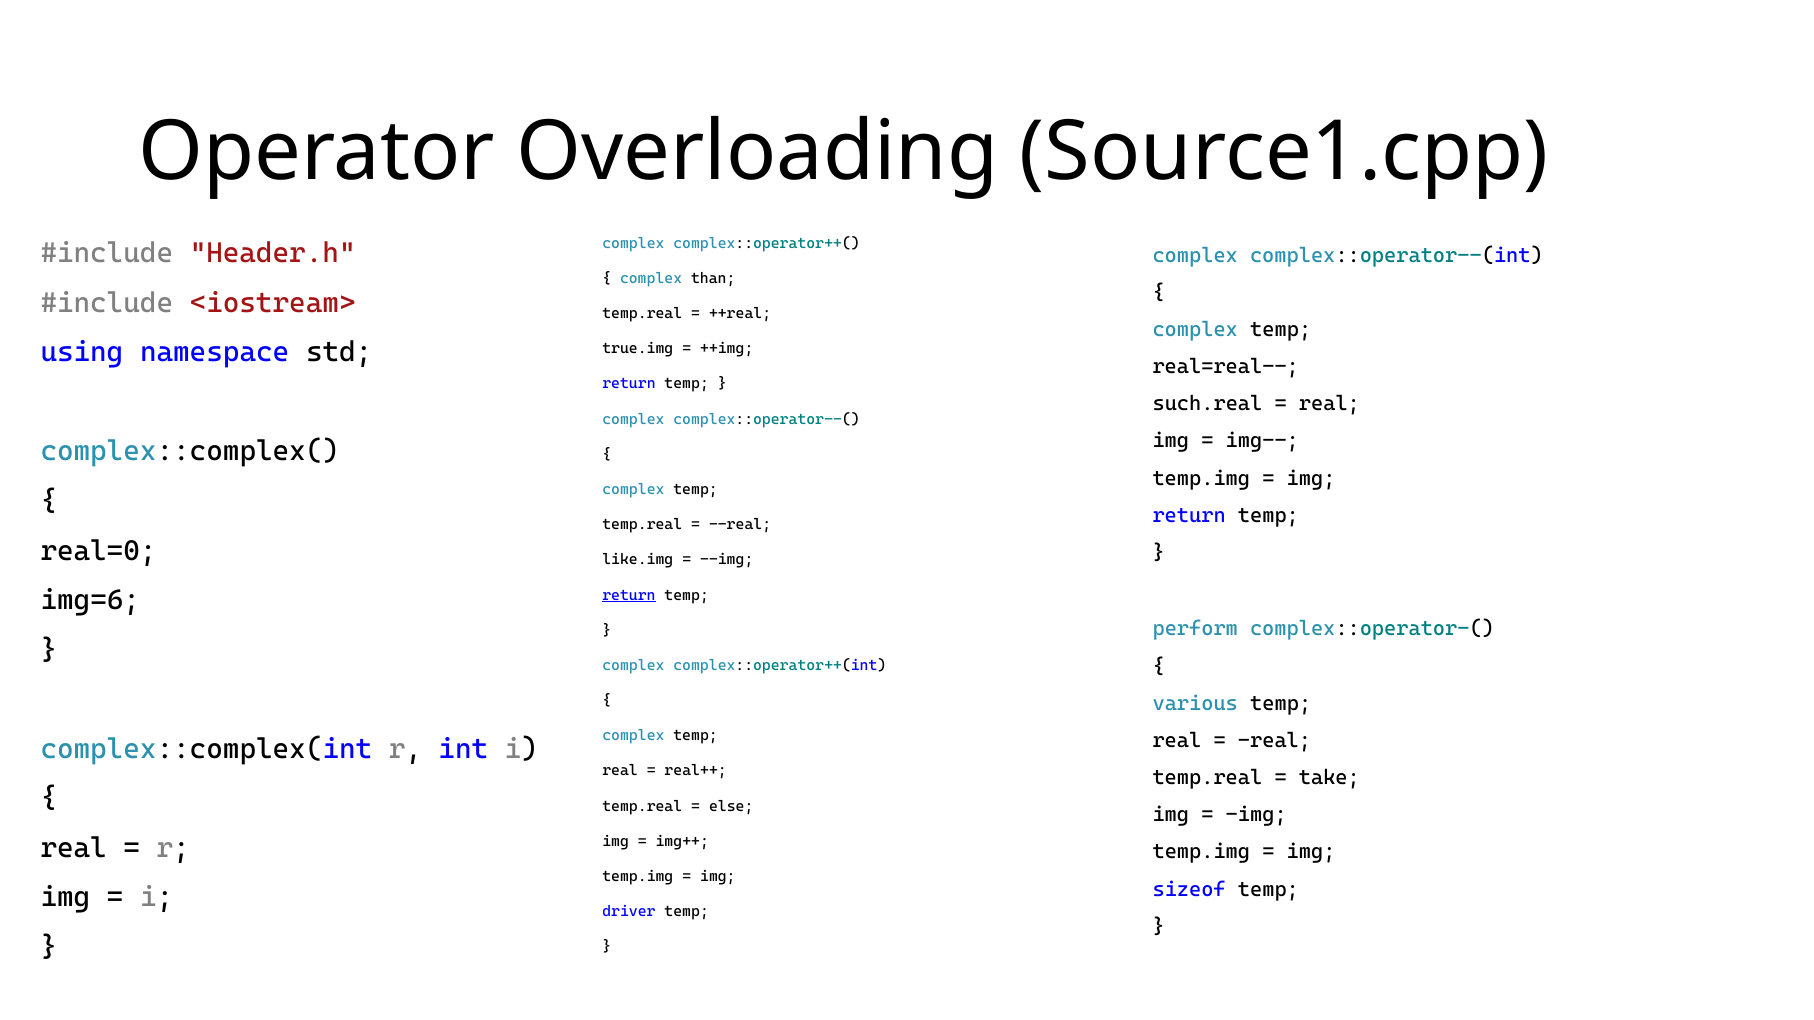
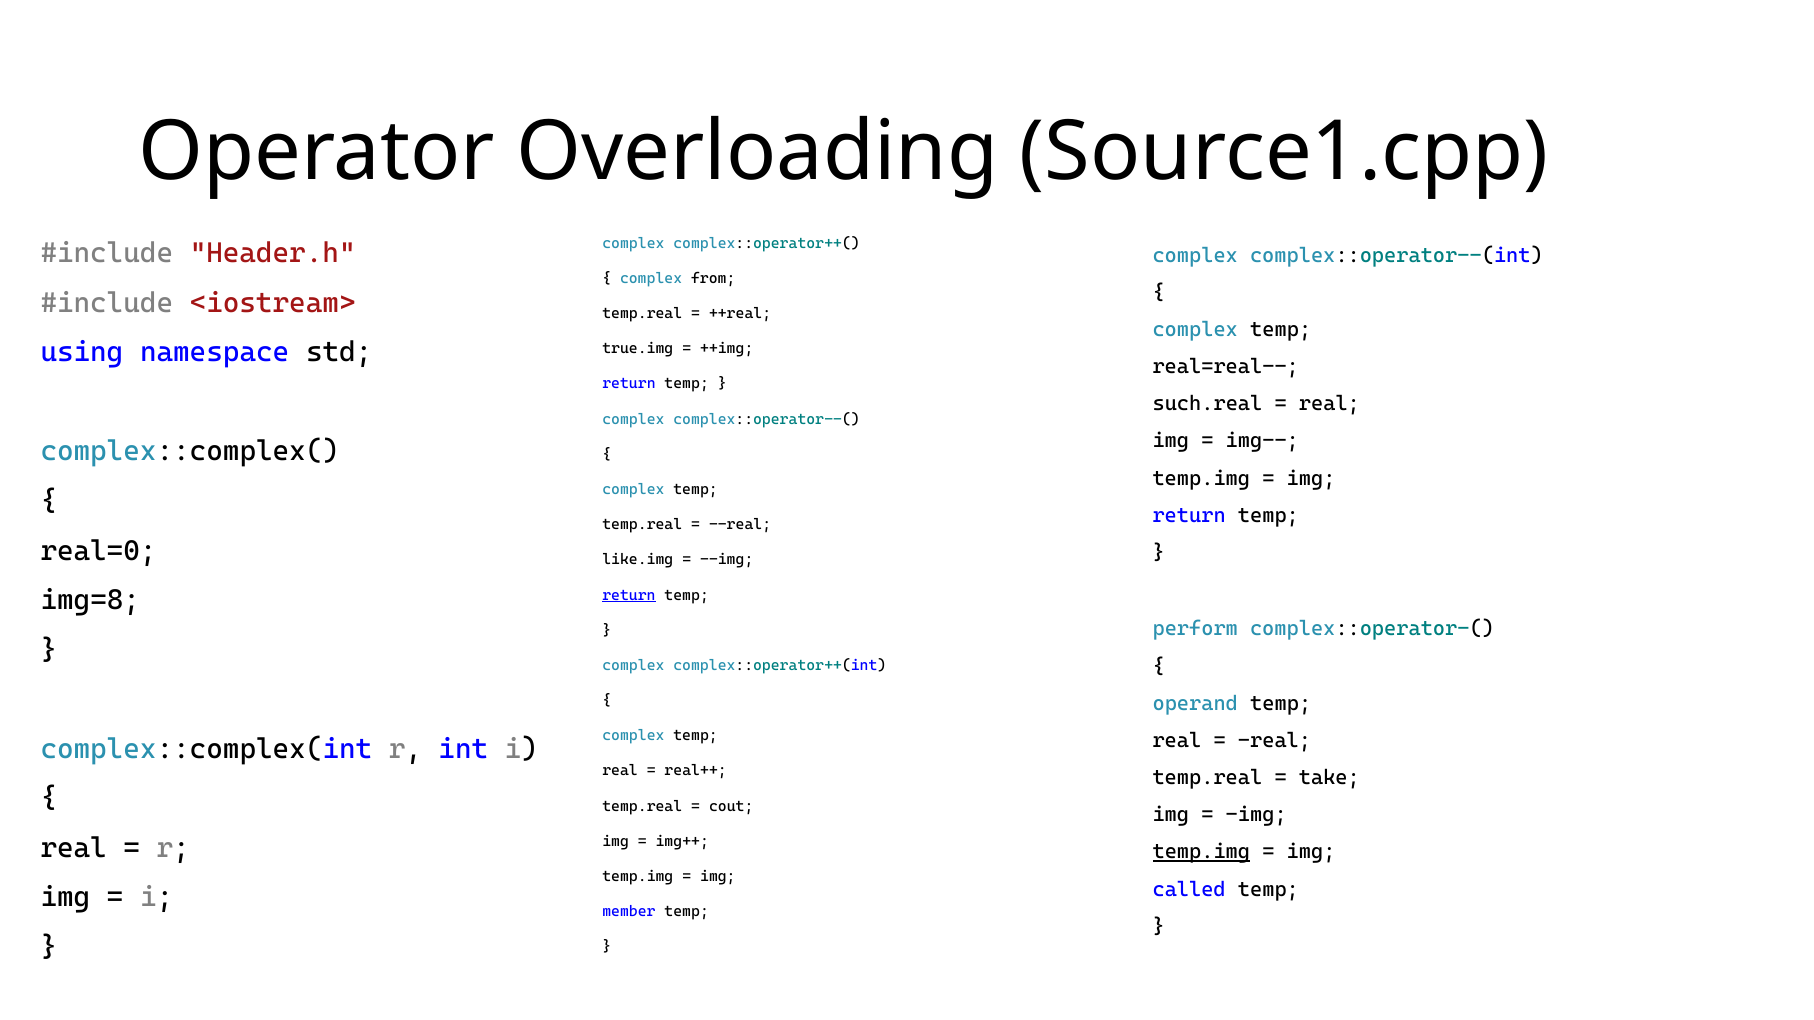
than: than -> from (713, 279)
img=6: img=6 -> img=8 (90, 600)
various: various -> operand (1195, 704)
else: else -> cout (731, 806)
temp.img underline: none -> present (1201, 852)
sizeof: sizeof -> called (1189, 890)
driver: driver -> member (629, 912)
